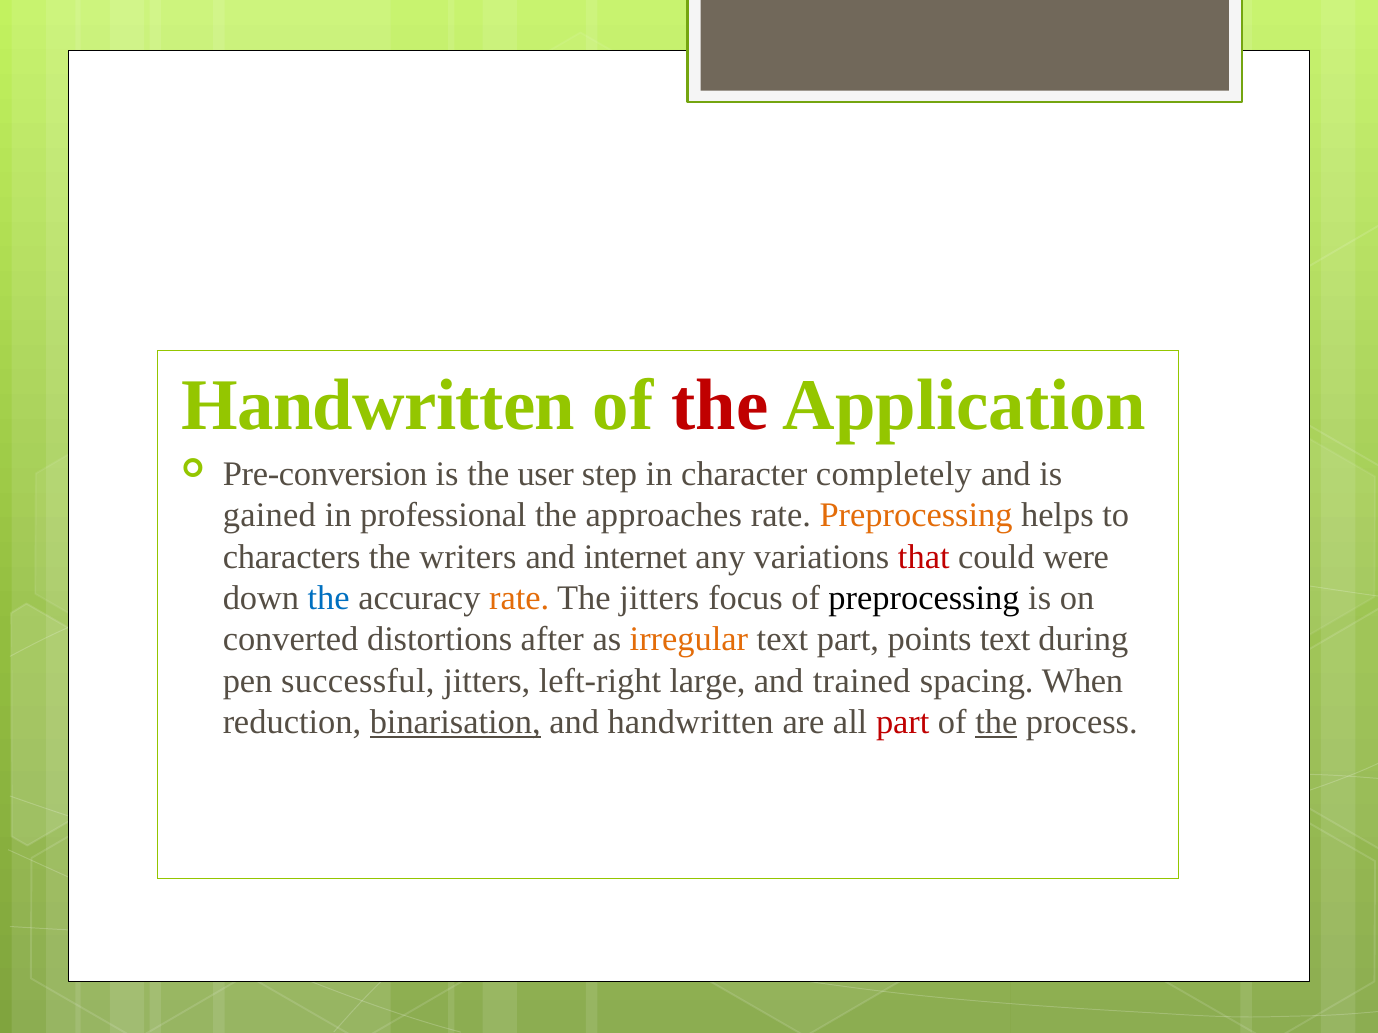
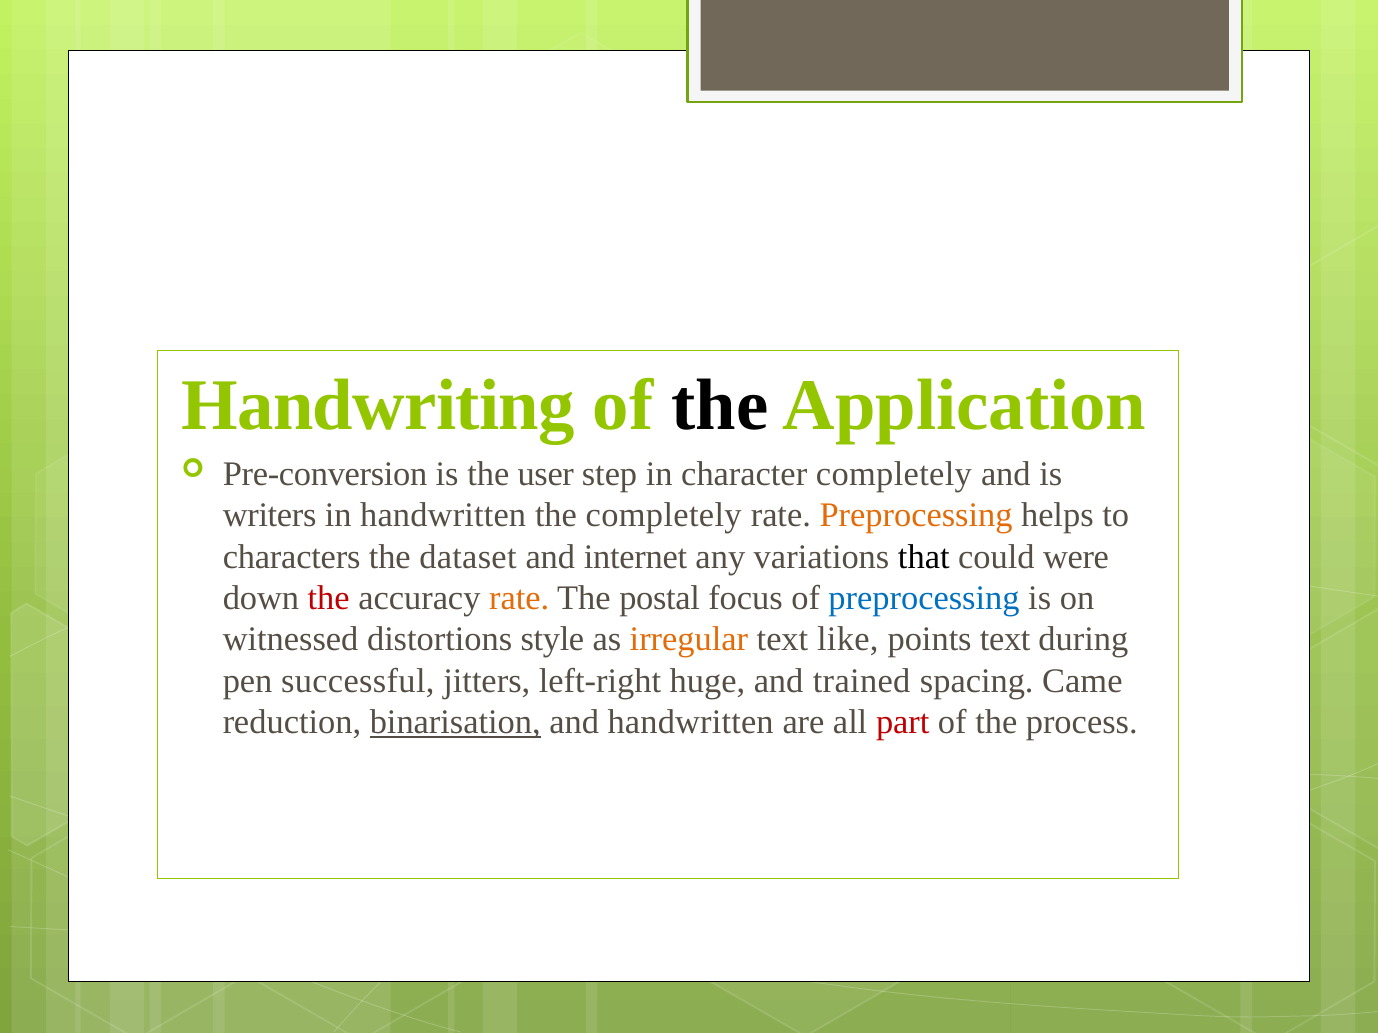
Handwritten: Handwritten -> Handwriting (378, 406)
the colour: red -> black (720, 406)
gained: gained -> writers (270, 516)
in professional: professional -> handwritten (443, 516)
the approaches: approaches -> completely (664, 516)
writers: writers -> dataset (468, 557)
that colour: red -> black (924, 557)
the colour: blue -> red (329, 598)
The jitters: jitters -> postal (660, 598)
preprocessing colour: black -> blue (924, 598)
converted: converted -> witnessed (291, 640)
after: after -> style (552, 640)
text part: part -> like (848, 640)
large: large -> huge (707, 681)
When: When -> Came (1082, 681)
the underline: present -> none (996, 722)
